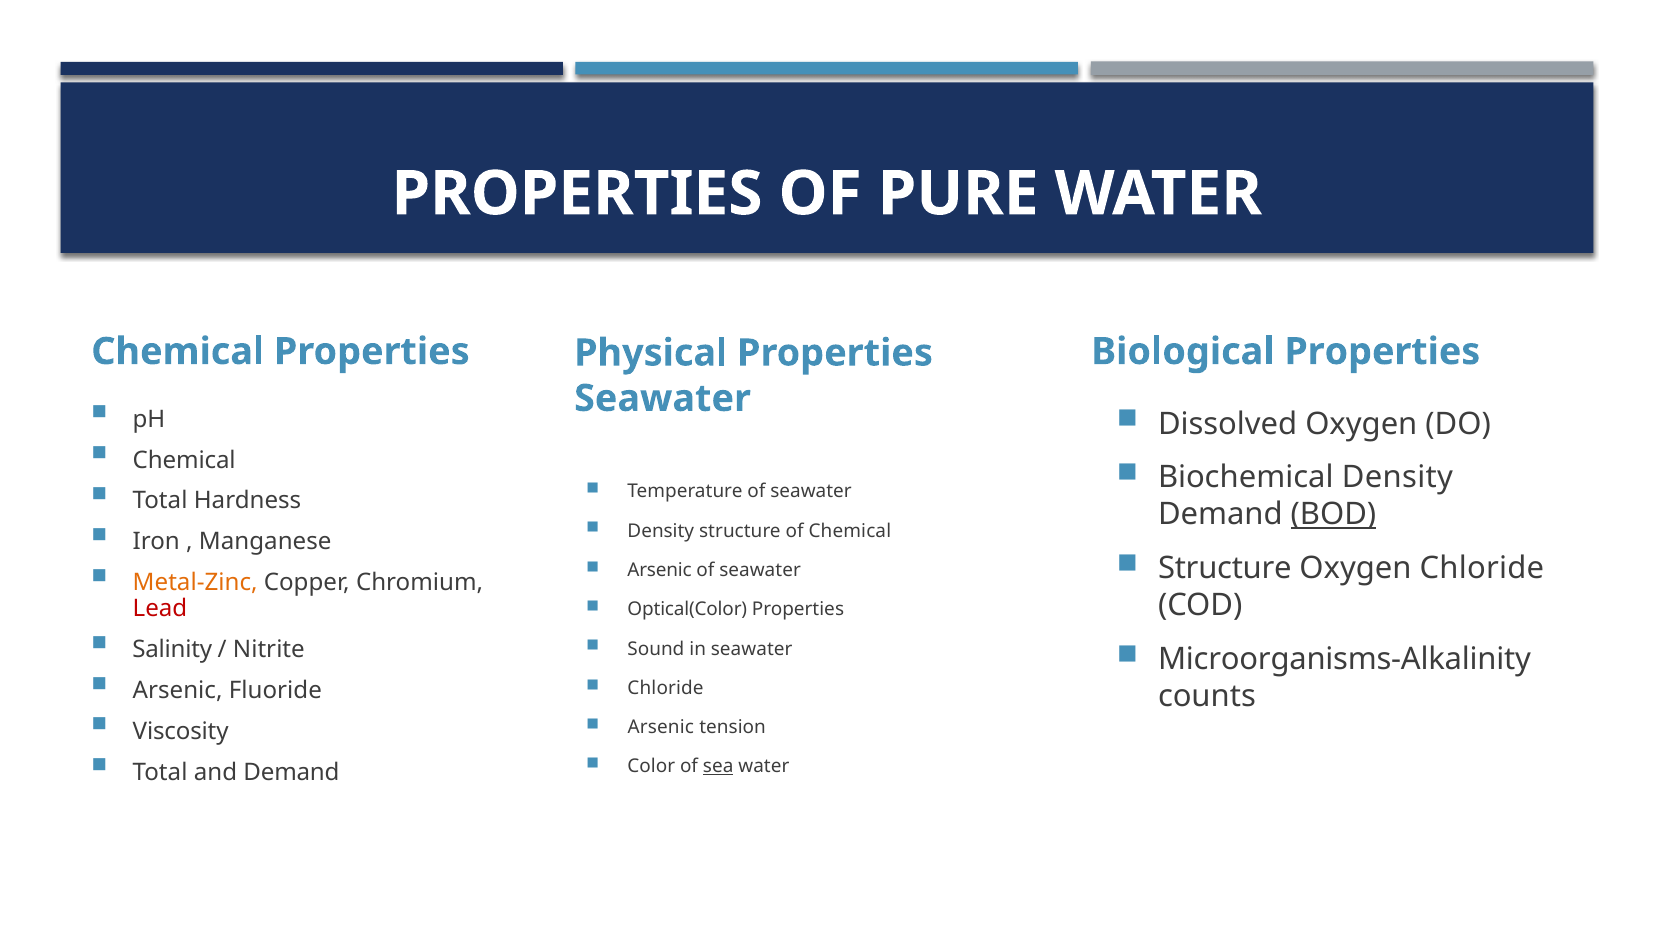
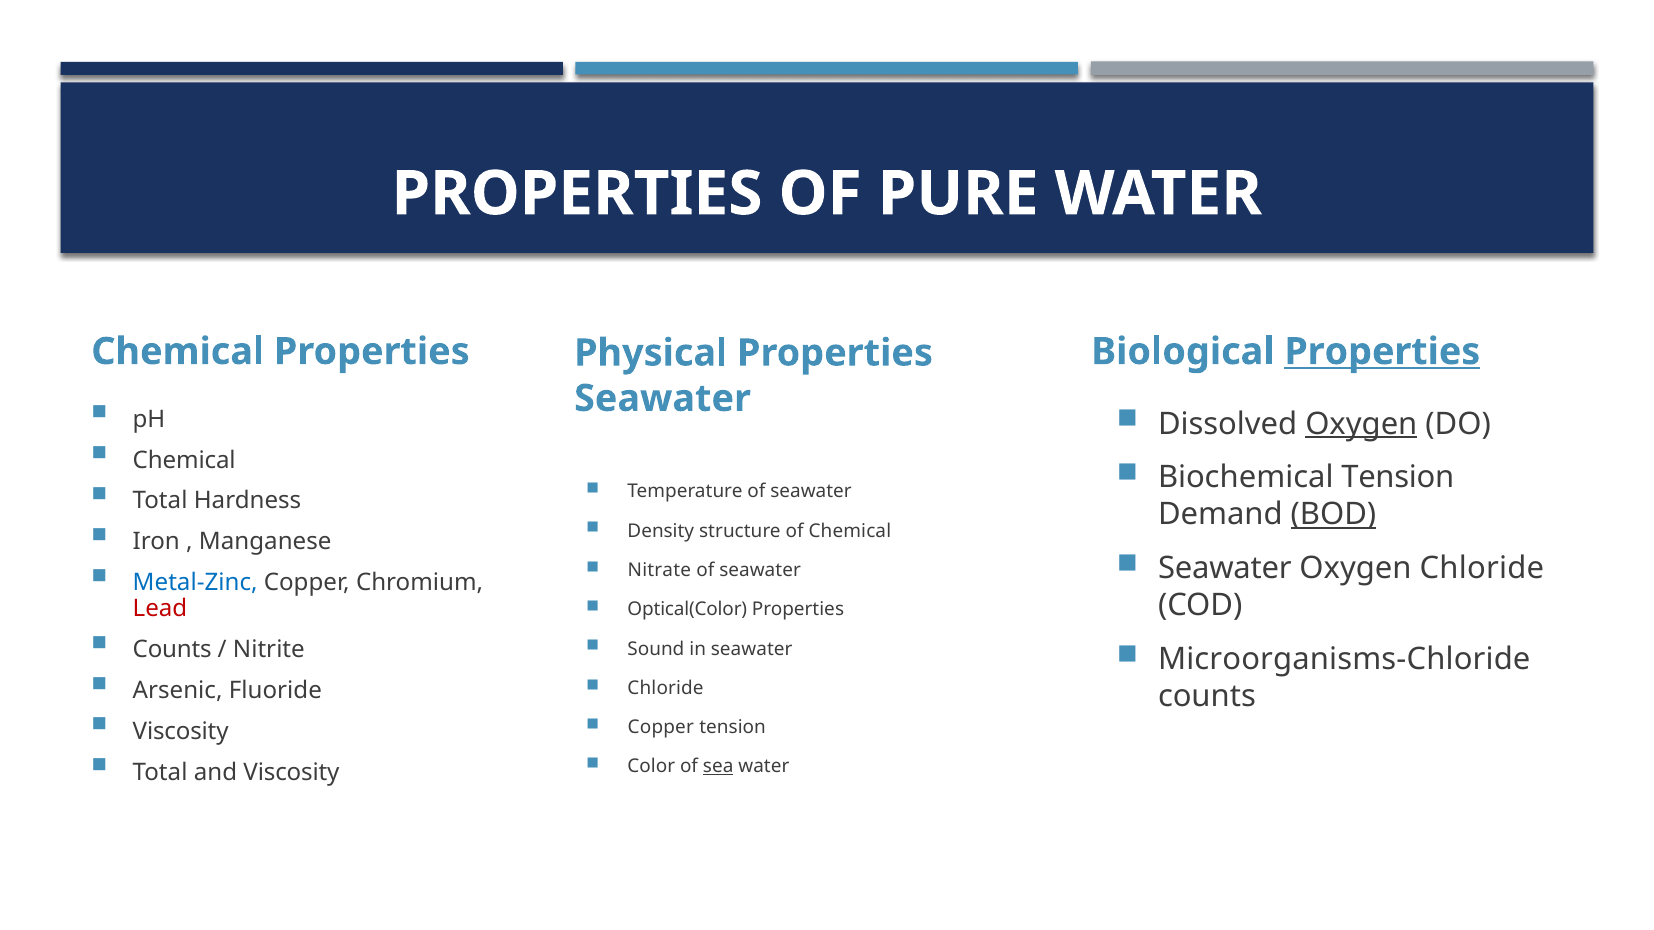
Properties underline: none -> present (1382, 352)
Oxygen underline: none -> present (1361, 424)
Biochemical Density: Density -> Tension (1398, 478)
Structure: Structure -> Seawater (1225, 569)
Arsenic: Arsenic -> Nitrate (659, 570)
Metal-Zinc colour: orange -> blue (195, 583)
Salinity: Salinity -> Counts (172, 650)
Microorganisms-Alkalinity: Microorganisms-Alkalinity -> Microorganisms-Chloride (1344, 660)
Arsenic: Arsenic -> Copper (661, 728)
and Demand: Demand -> Viscosity (291, 773)
